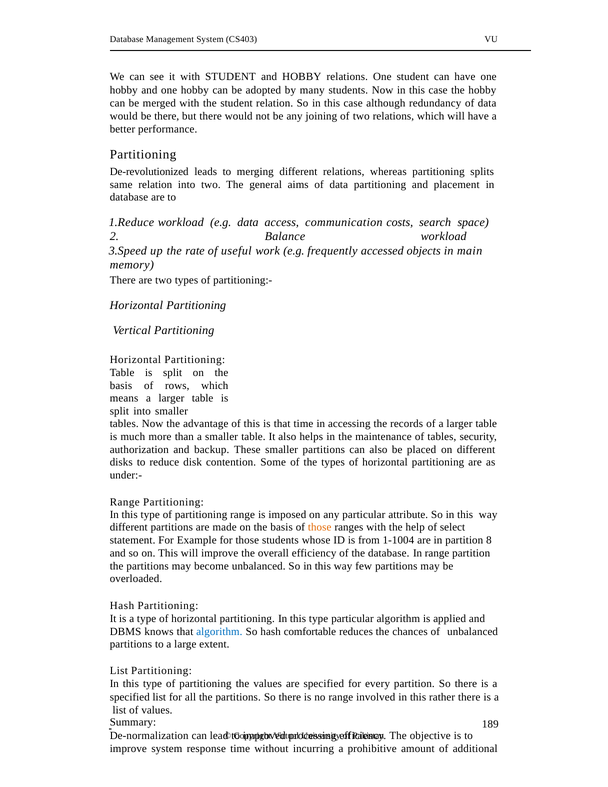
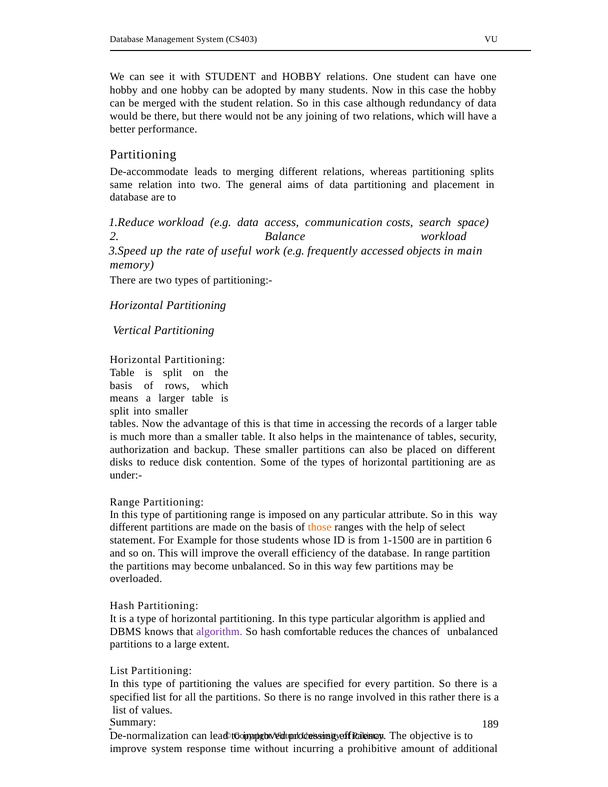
De-revolutionized: De-revolutionized -> De-accommodate (149, 171)
1-1004: 1-1004 -> 1-1500 (398, 540)
8: 8 -> 6 (489, 540)
algorithm colour: blue -> purple (219, 632)
